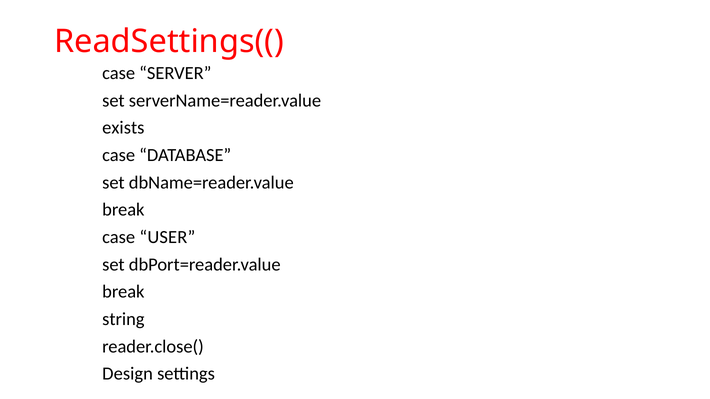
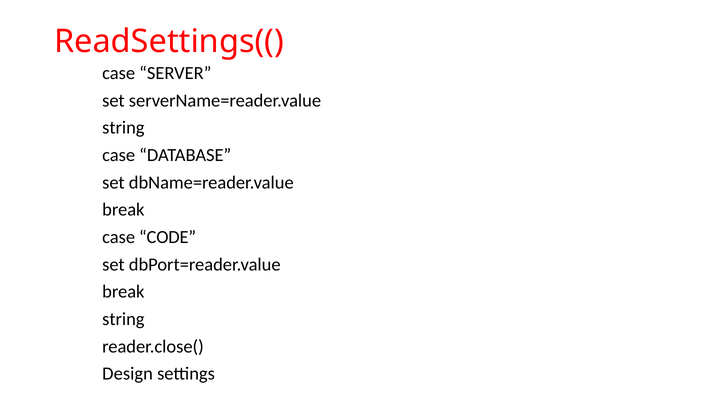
exists: exists -> string (123, 128)
USER: USER -> CODE (168, 237)
